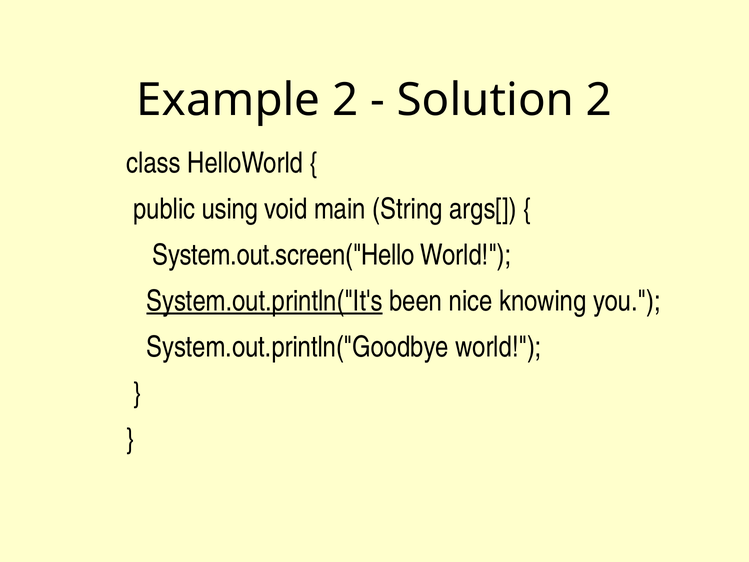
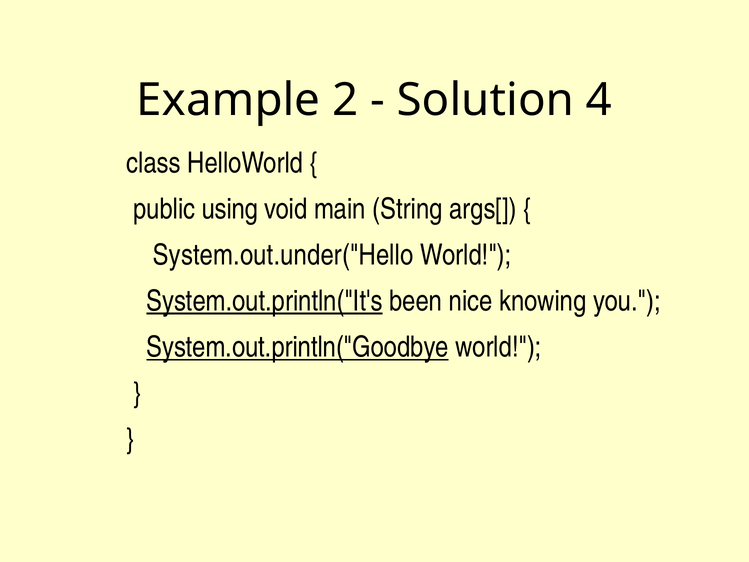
Solution 2: 2 -> 4 (599, 100)
System.out.screen("Hello: System.out.screen("Hello -> System.out.under("Hello (283, 255)
System.out.println("Goodbye underline: none -> present (298, 347)
